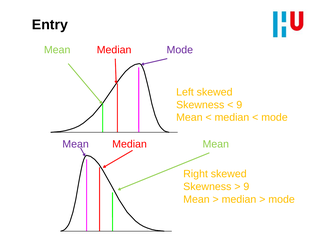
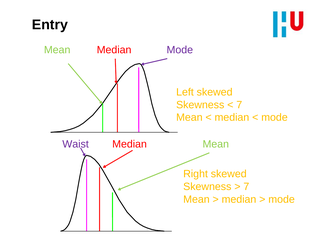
9: 9 -> 7 (239, 105)
Mean: Mean -> Waist (76, 144)
9: 9 -> 7 (246, 186)
